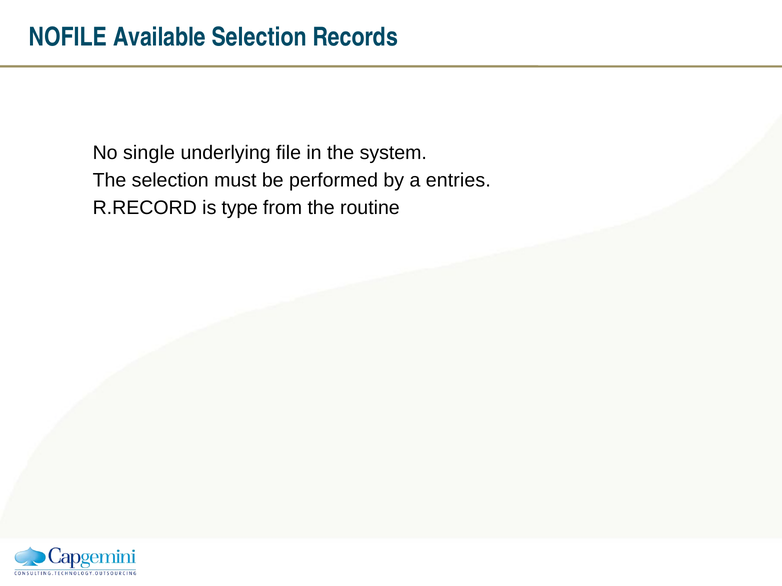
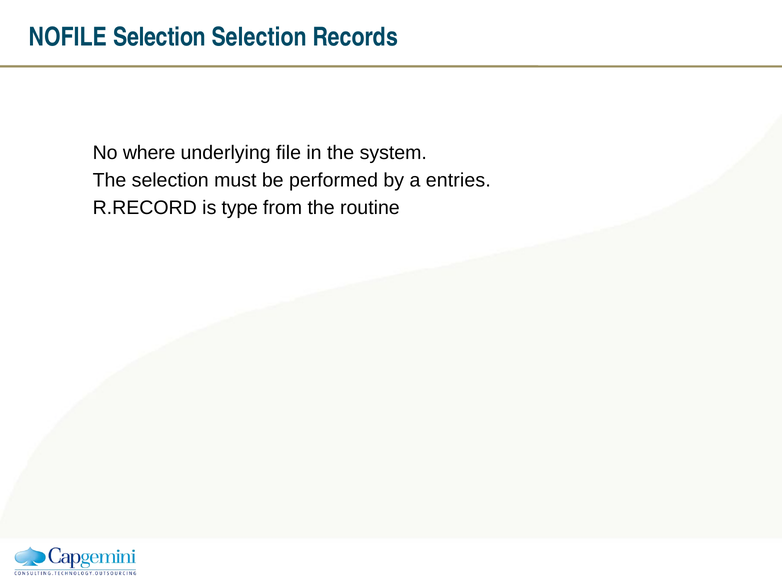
NOFILE Available: Available -> Selection (160, 37)
single: single -> where (149, 153)
